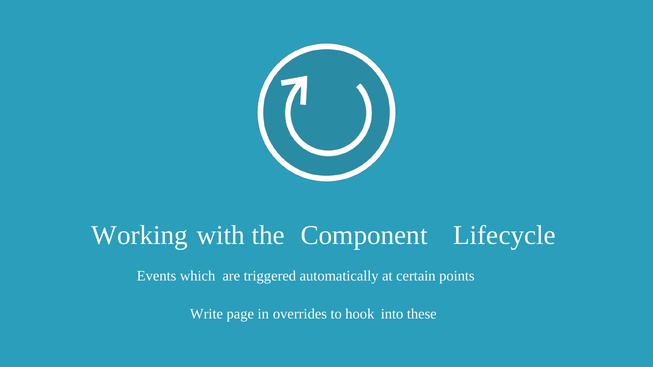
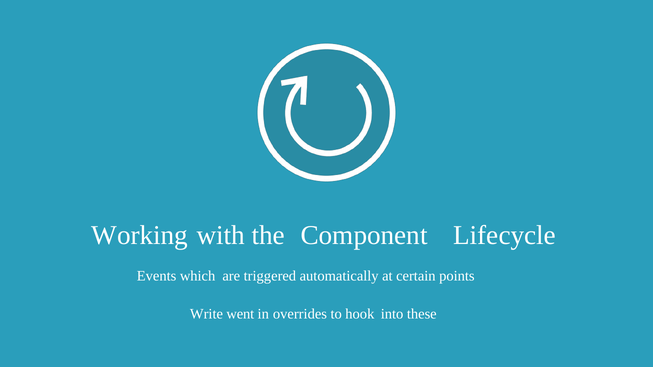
page: page -> went (240, 314)
